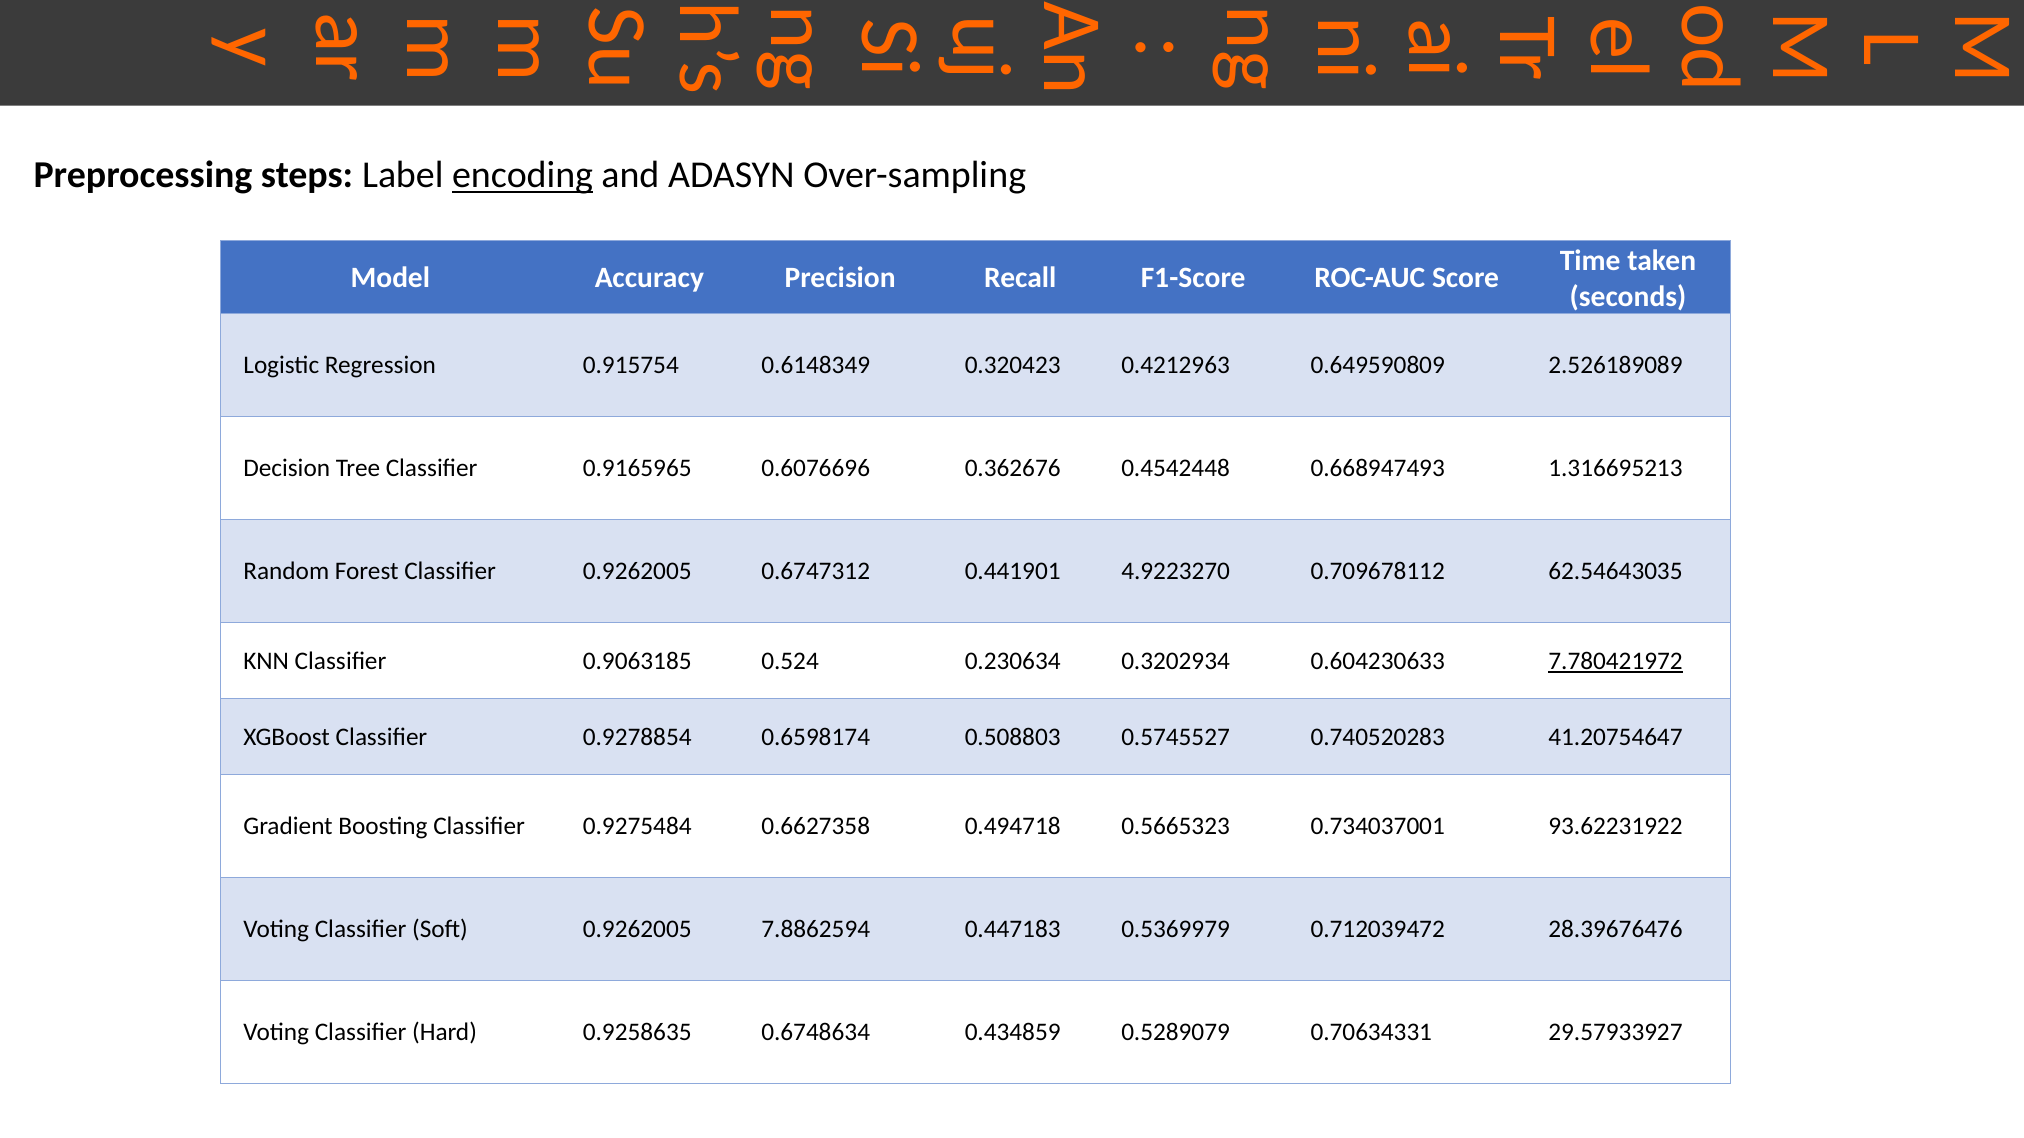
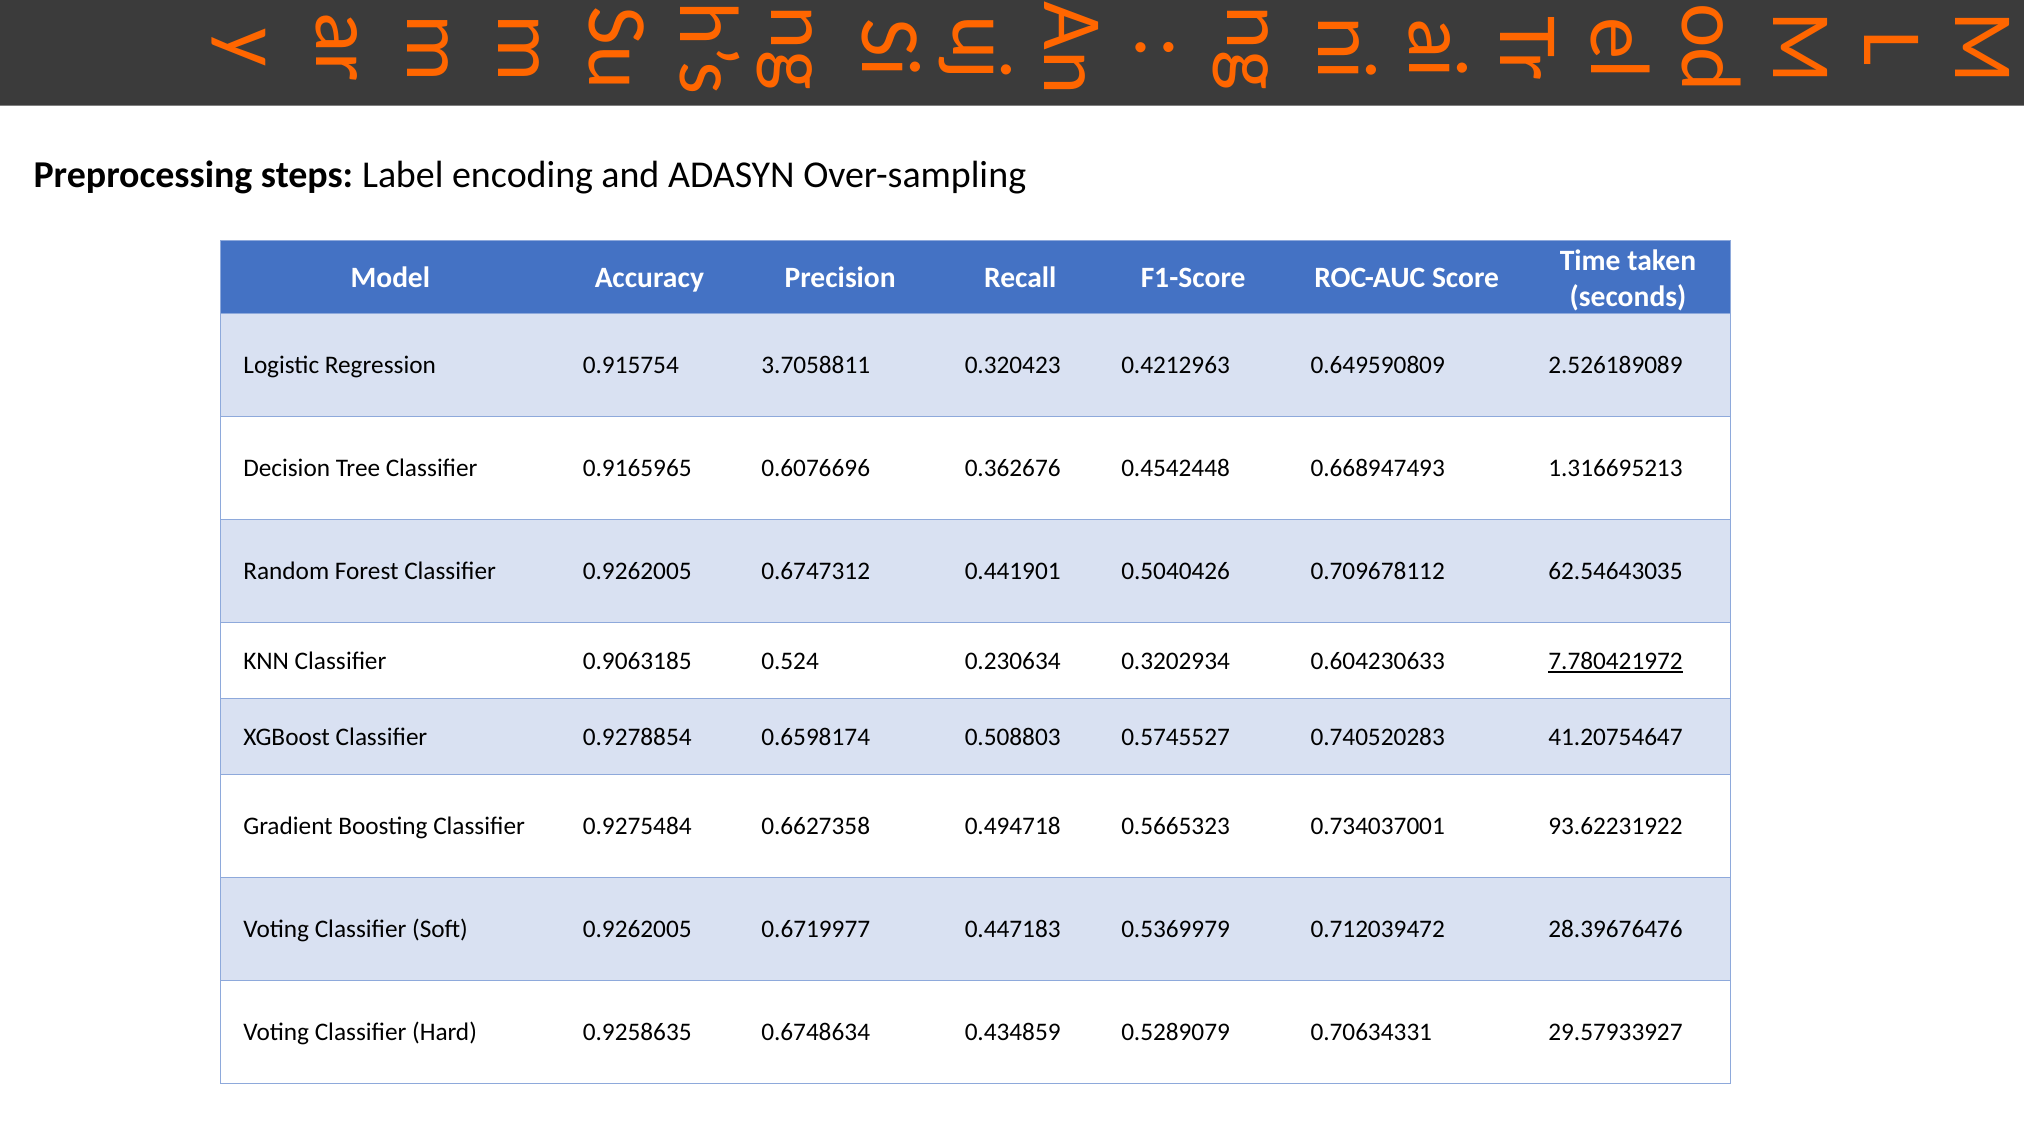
encoding underline: present -> none (523, 176)
0.6148349: 0.6148349 -> 3.7058811 (816, 365)
4.9223270: 4.9223270 -> 0.5040426 (1176, 571)
7.8862594: 7.8862594 -> 0.6719977 (816, 930)
